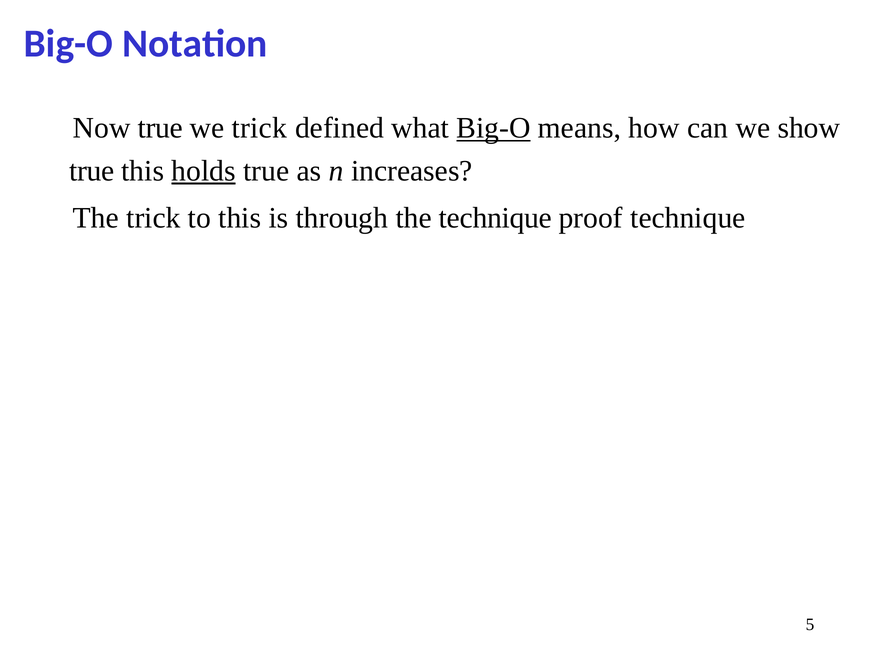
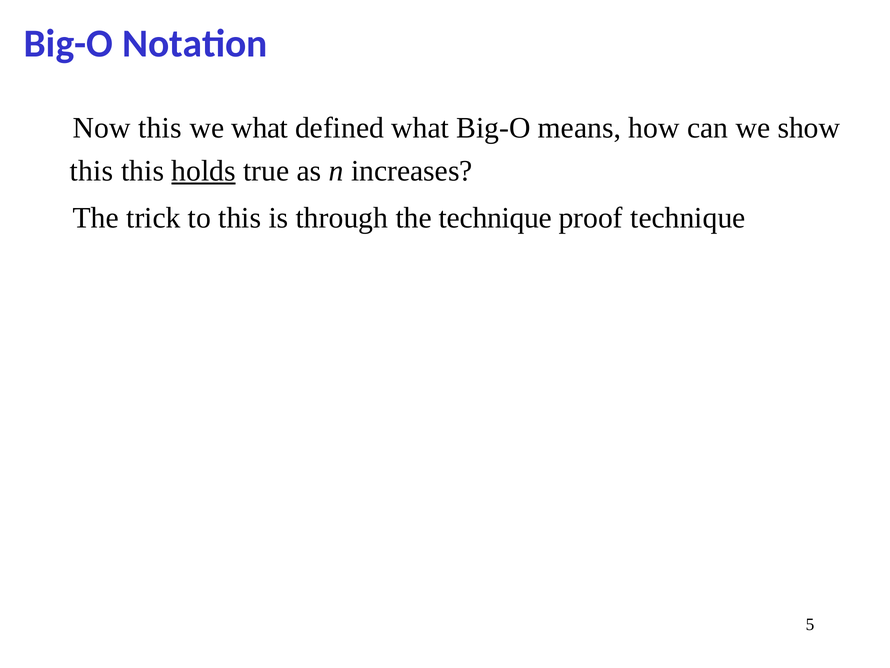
true: true -> this (160, 128)
we trick: trick -> what (260, 128)
Big-O underline: present -> none (493, 128)
true: true -> this (91, 171)
